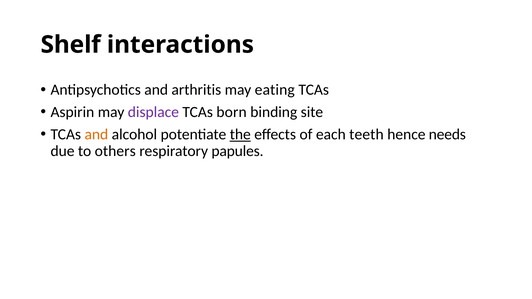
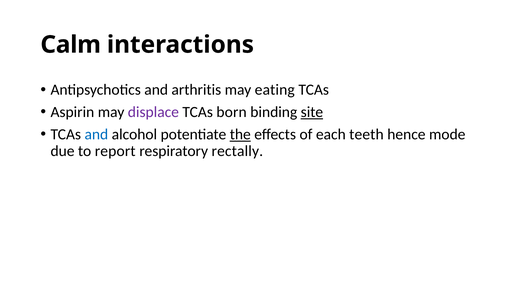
Shelf: Shelf -> Calm (71, 45)
site underline: none -> present (312, 112)
and colour: orange -> blue (96, 135)
needs: needs -> mode (447, 135)
others: others -> report (115, 151)
papules: papules -> rectally (237, 151)
